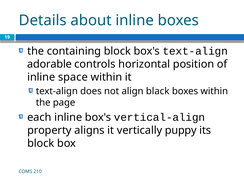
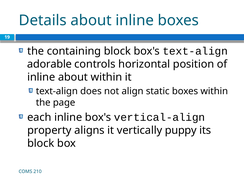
inline space: space -> about (73, 77)
black: black -> static (158, 91)
